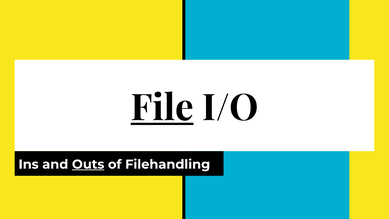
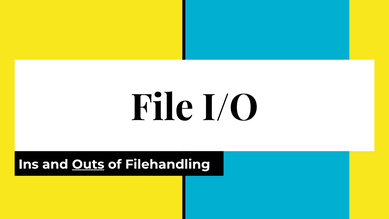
File underline: present -> none (162, 108)
